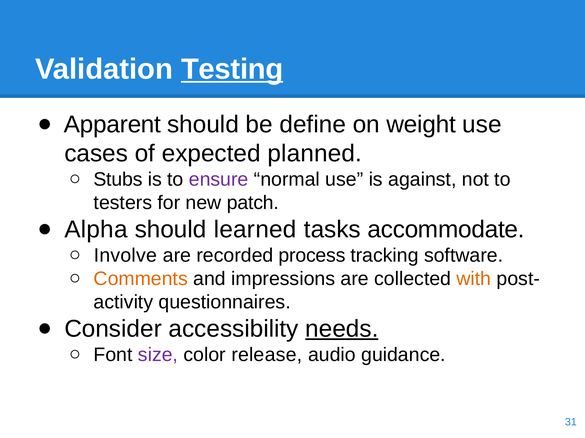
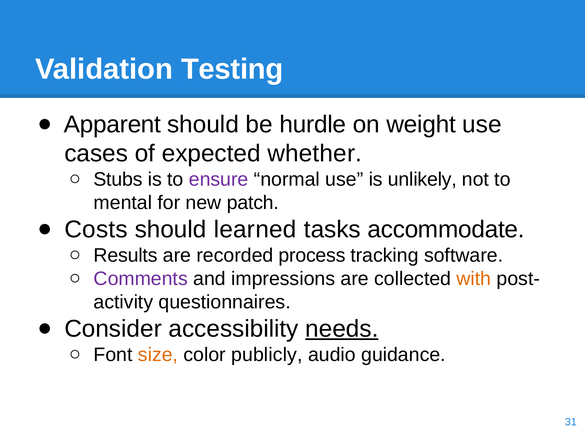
Testing underline: present -> none (232, 69)
define: define -> hurdle (313, 125)
planned: planned -> whether (315, 154)
against: against -> unlikely (422, 180)
testers: testers -> mental (123, 203)
Alpha: Alpha -> Costs (96, 230)
Involve: Involve -> Results (126, 256)
Comments colour: orange -> purple (141, 279)
size colour: purple -> orange (158, 355)
release: release -> publicly (267, 355)
